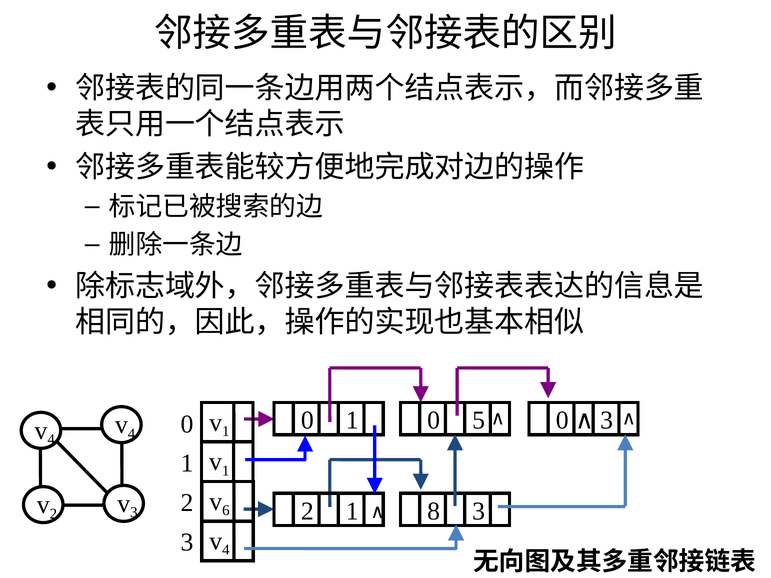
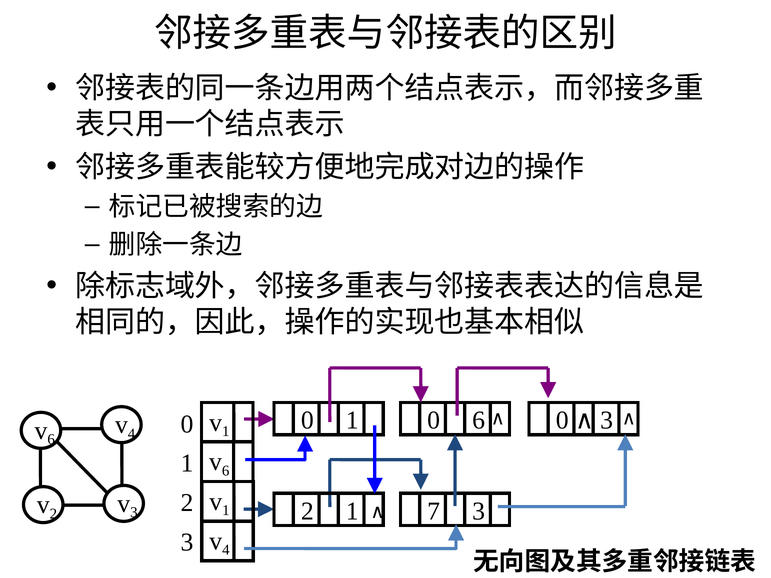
0 5: 5 -> 6 (479, 421)
4: 4 -> 6 (51, 440)
1: 1 -> 6 (226, 471)
6: 6 -> 1 (226, 511)
8: 8 -> 7 (434, 511)
